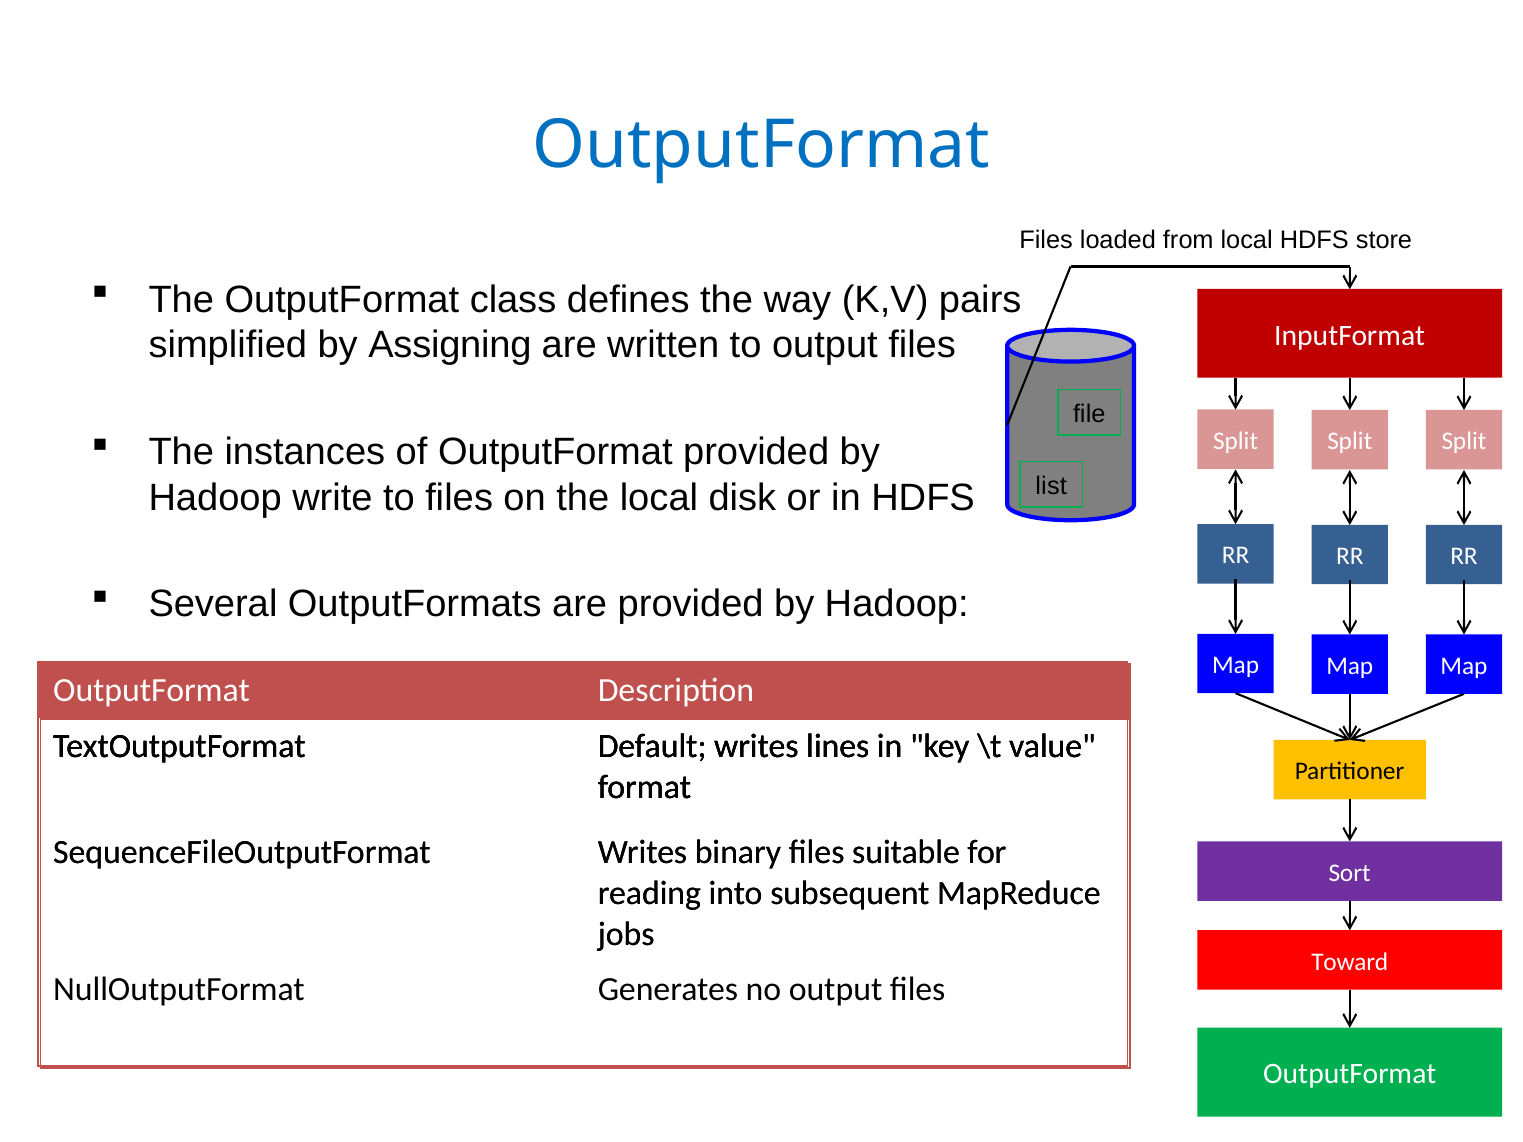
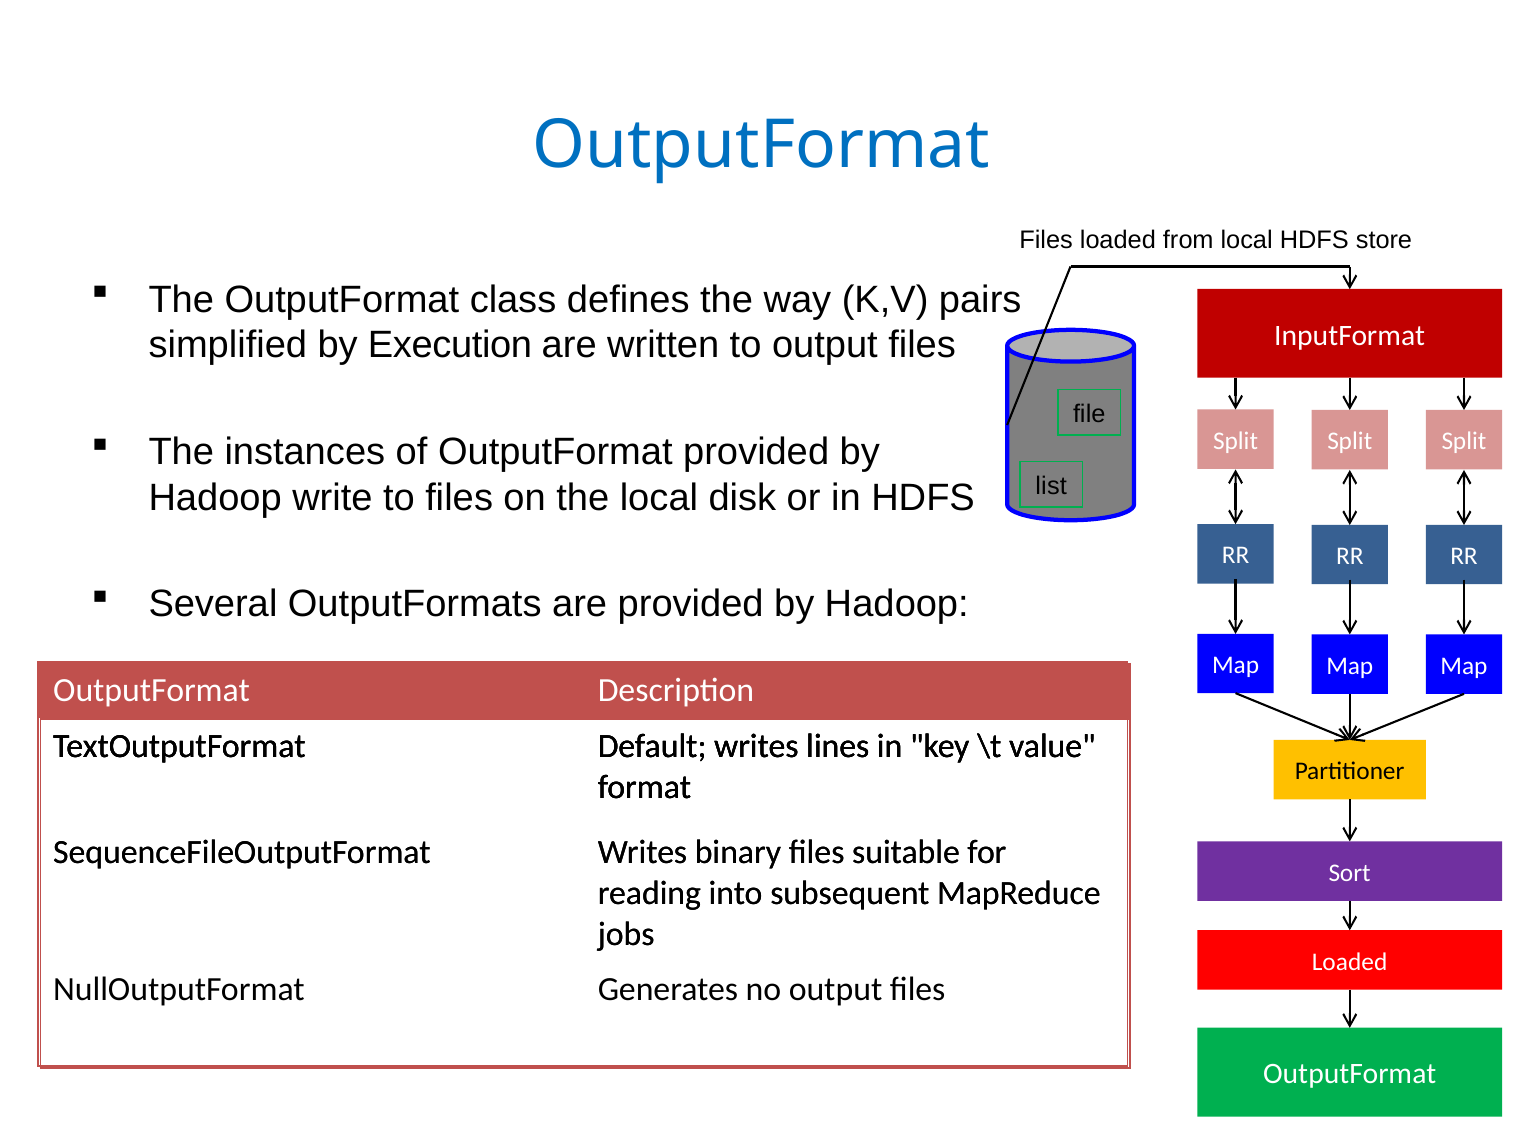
Assigning: Assigning -> Execution (450, 345)
Toward: Toward -> Loaded (1350, 962)
